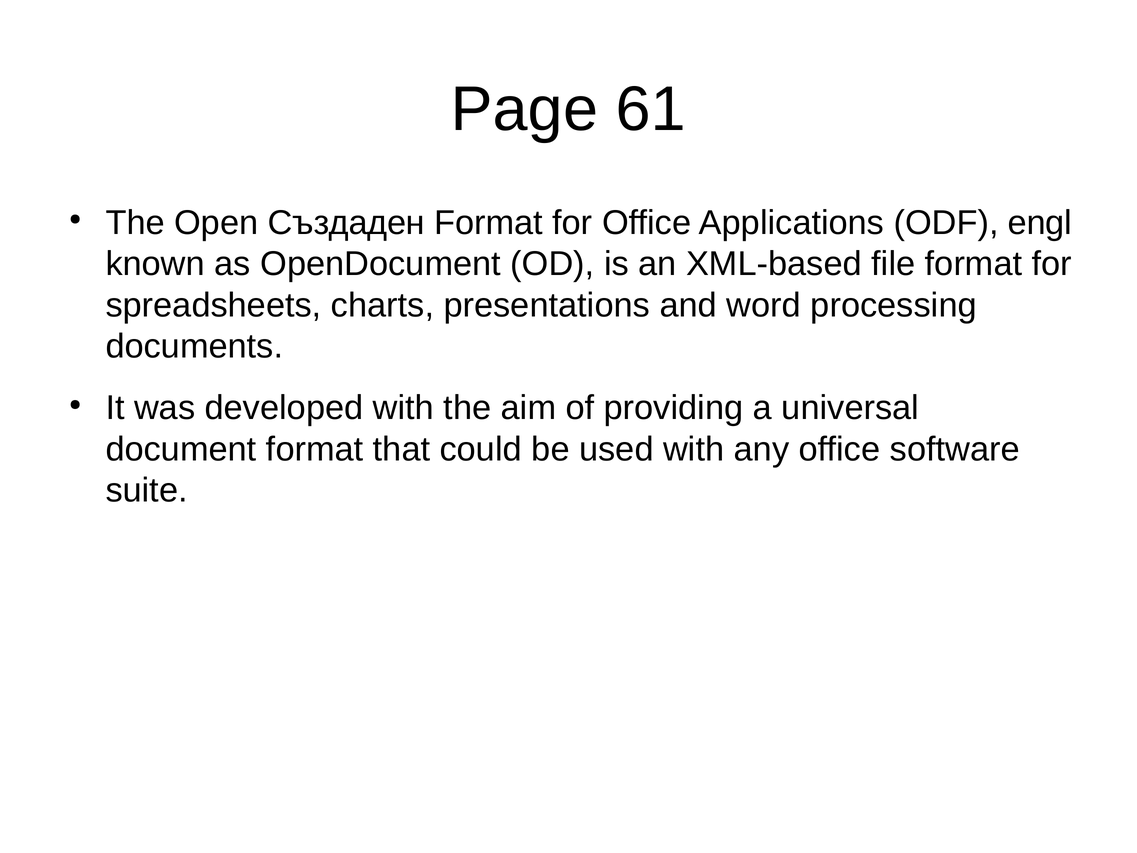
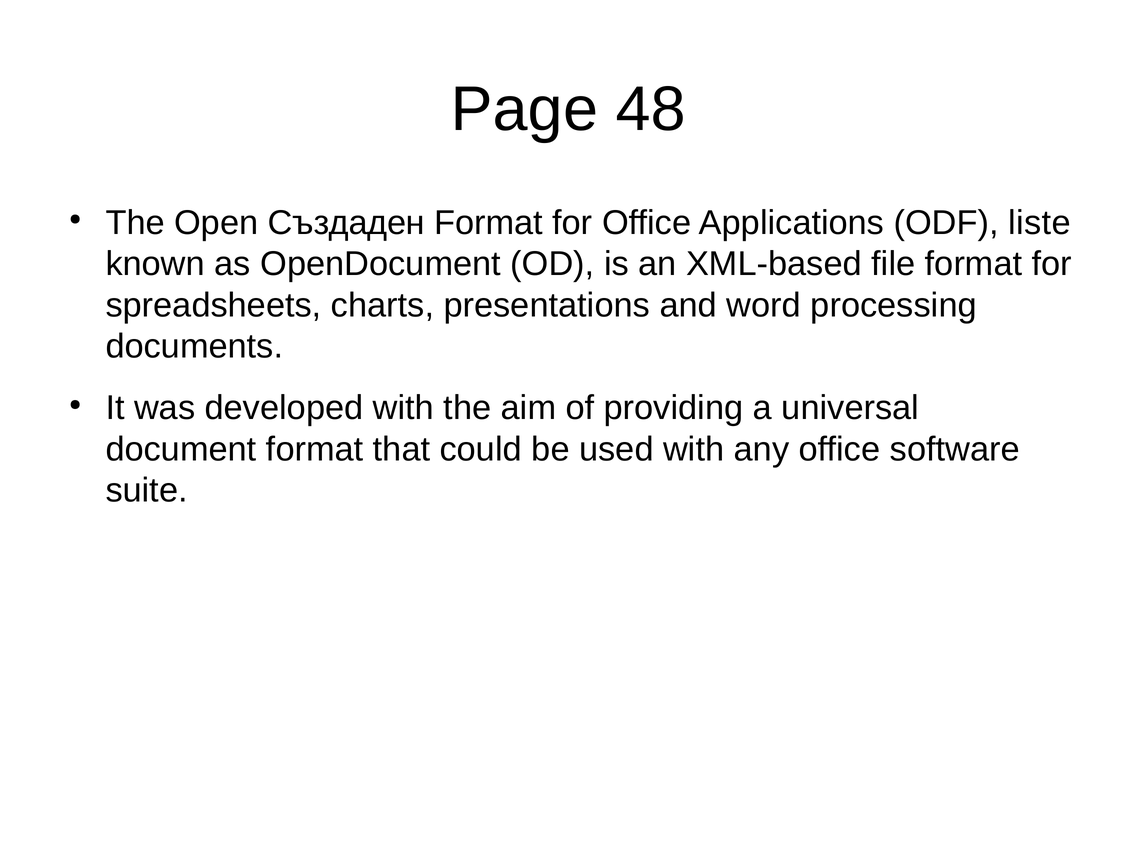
61: 61 -> 48 (651, 110)
engl: engl -> liste (1040, 223)
